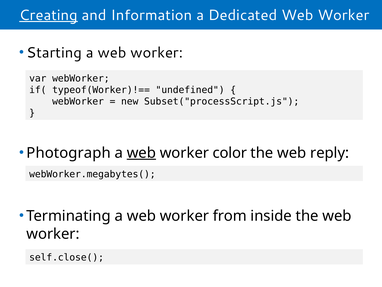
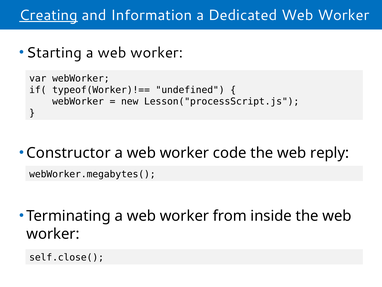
Subset("processScript.js: Subset("processScript.js -> Lesson("processScript.js (222, 101)
Photograph: Photograph -> Constructor (69, 153)
web underline: present -> none (141, 153)
color: color -> code (230, 153)
